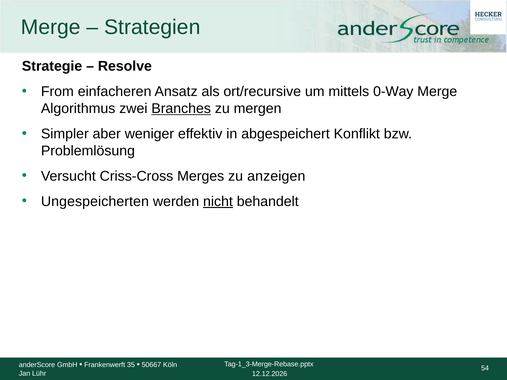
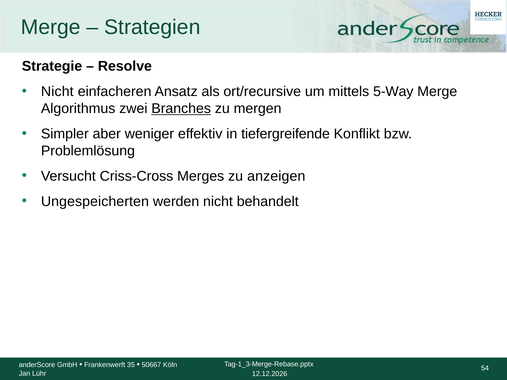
From: From -> Nicht (57, 92)
0-Way: 0-Way -> 5-Way (393, 92)
abgespeichert: abgespeichert -> tiefergreifende (286, 134)
nicht underline: present -> none (218, 202)
